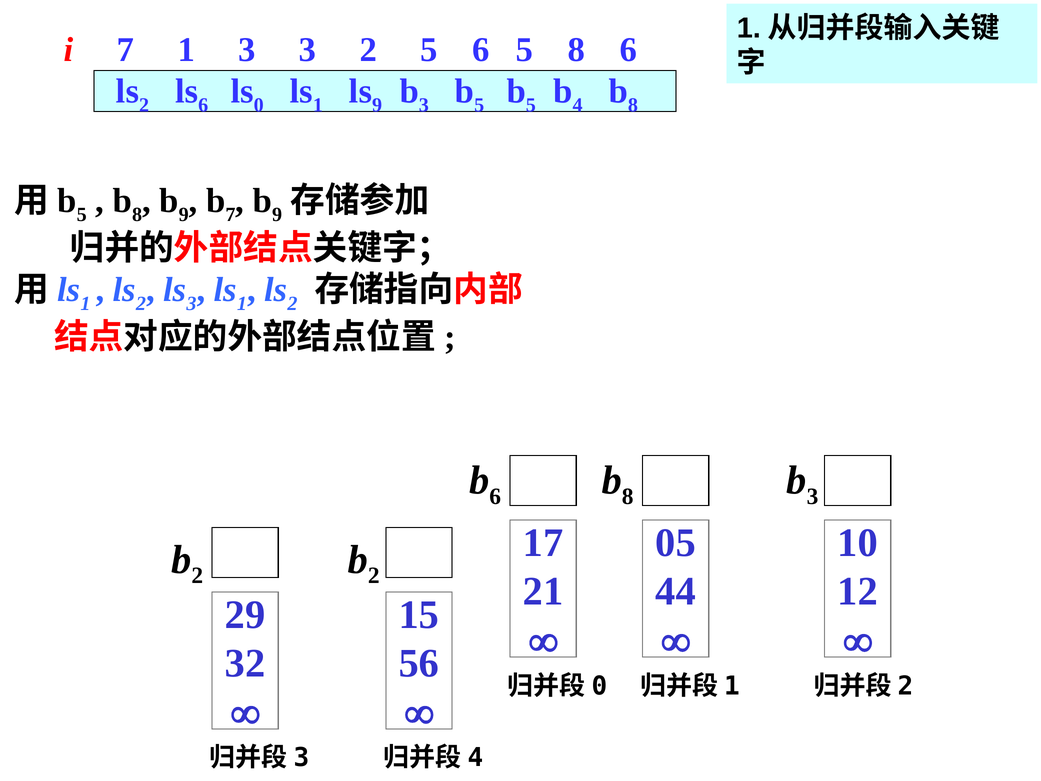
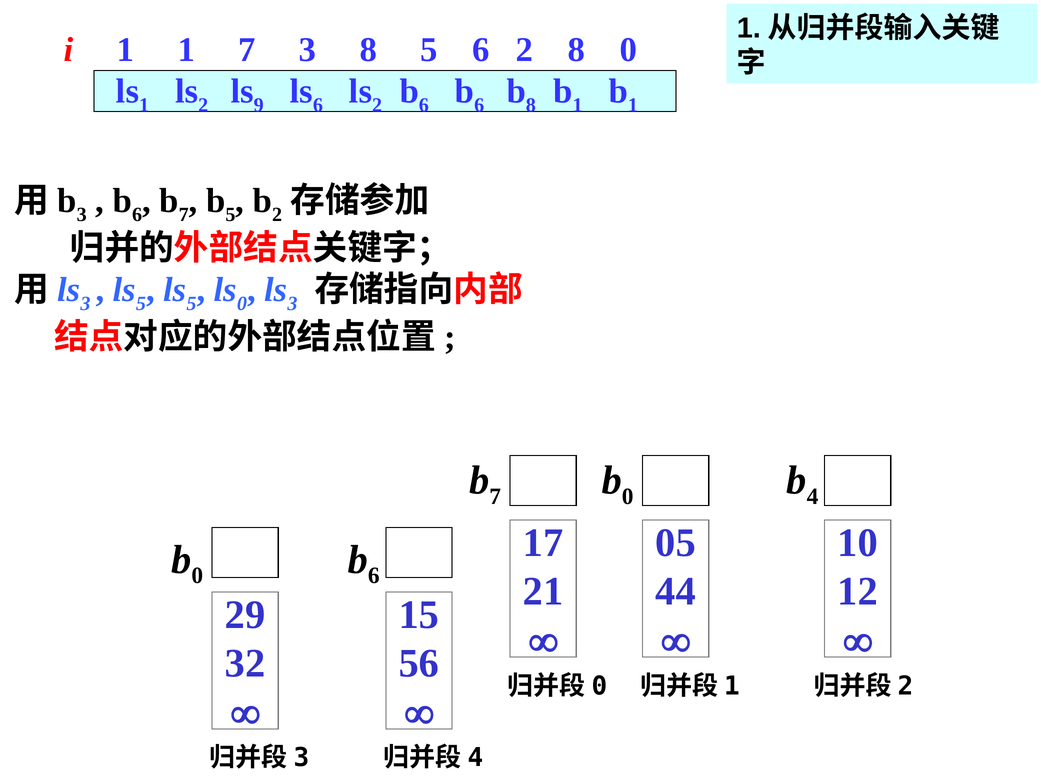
i 7: 7 -> 1 (126, 50)
1 3: 3 -> 7 (247, 50)
3 2: 2 -> 8 (368, 50)
6 5: 5 -> 2 (524, 50)
8 6: 6 -> 0 (628, 50)
2: 2 -> 1 (144, 105)
6: 6 -> 2 (203, 105)
0: 0 -> 9 (259, 105)
1: 1 -> 6 (318, 105)
9: 9 -> 2 (377, 105)
3: 3 -> 6 (424, 105)
5: 5 -> 6 (479, 105)
5: 5 -> 8 (531, 105)
4: 4 -> 1 (578, 105)
8: 8 -> 1 (633, 105)
5: 5 -> 3 (82, 214)
8: 8 -> 6 (137, 214)
9: 9 -> 7 (184, 214)
7: 7 -> 5 (230, 214)
9: 9 -> 2 (277, 214)
1: 1 -> 3 (86, 303)
2: 2 -> 5 (141, 303)
3: 3 -> 5 (192, 303)
1: 1 -> 0 (242, 303)
2: 2 -> 3 (292, 303)
6: 6 -> 7 (495, 496)
8: 8 -> 0 (628, 496)
3: 3 -> 4 (812, 496)
2: 2 -> 0 (197, 575)
2: 2 -> 6 (374, 575)
